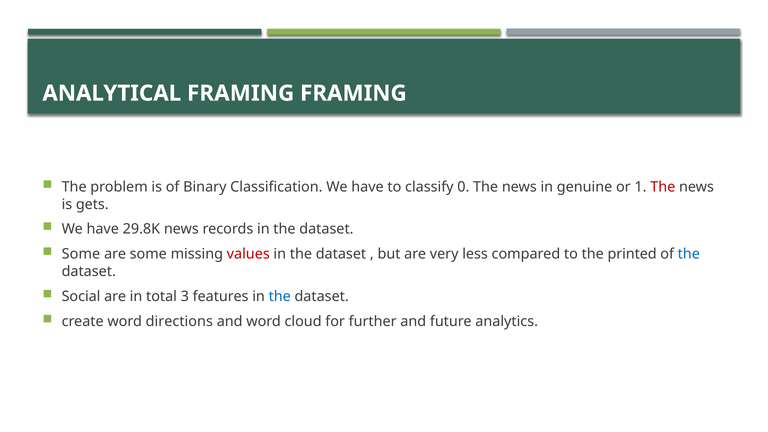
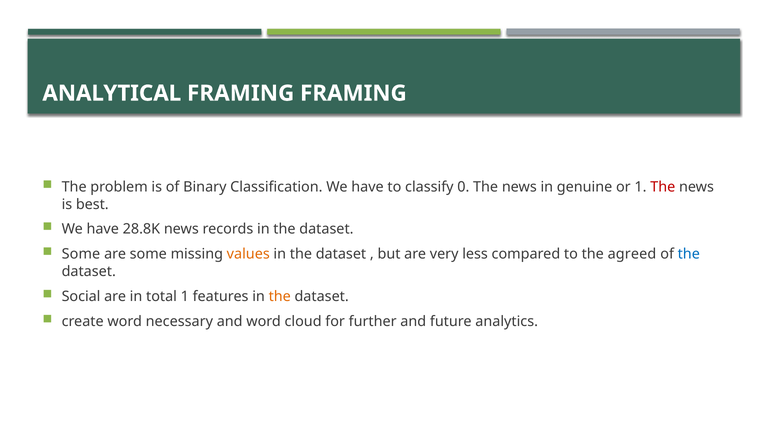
gets: gets -> best (92, 204)
29.8K: 29.8K -> 28.8K (141, 229)
values colour: red -> orange (248, 254)
printed: printed -> agreed (632, 254)
total 3: 3 -> 1 (185, 296)
the colour: blue -> orange (280, 296)
directions: directions -> necessary (179, 321)
